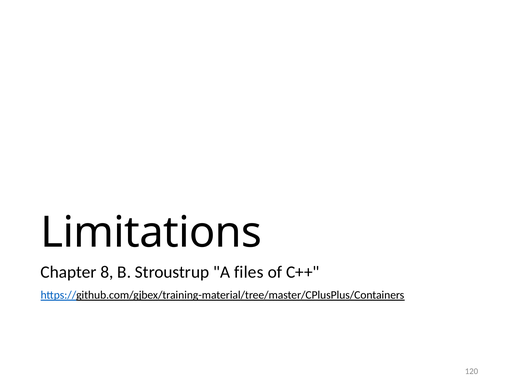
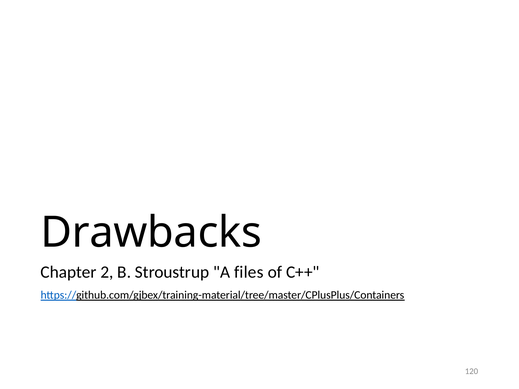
Limitations: Limitations -> Drawbacks (151, 233)
8: 8 -> 2 (107, 272)
